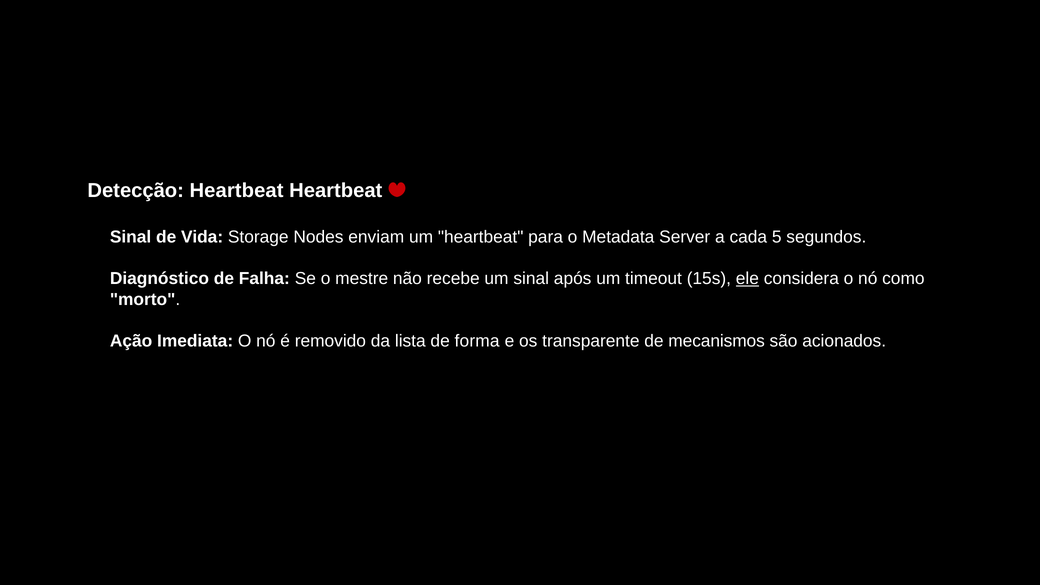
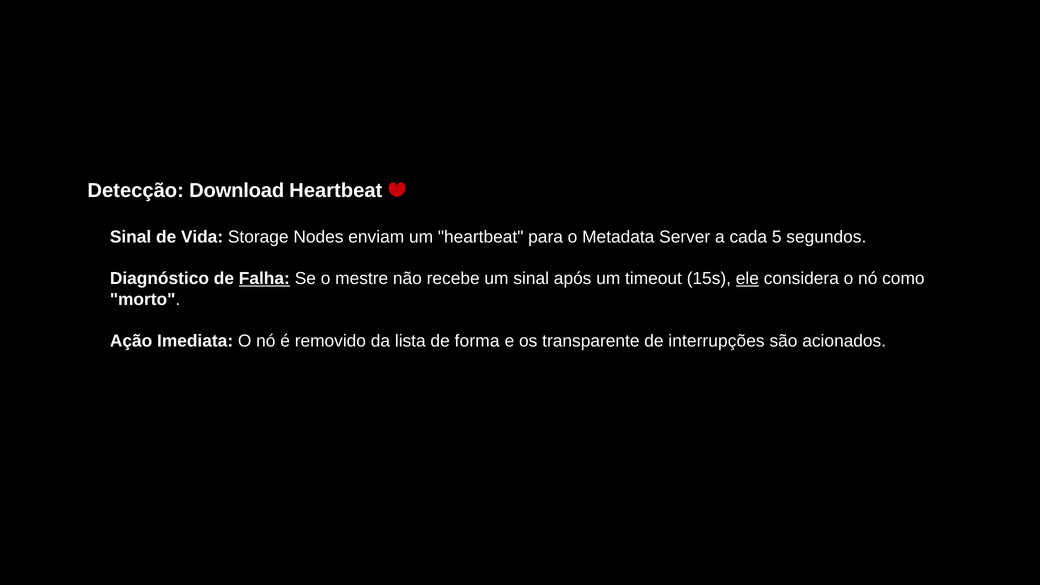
Detecção Heartbeat: Heartbeat -> Download (237, 191)
Falha underline: none -> present (264, 279)
mecanismos: mecanismos -> interrupções (717, 341)
